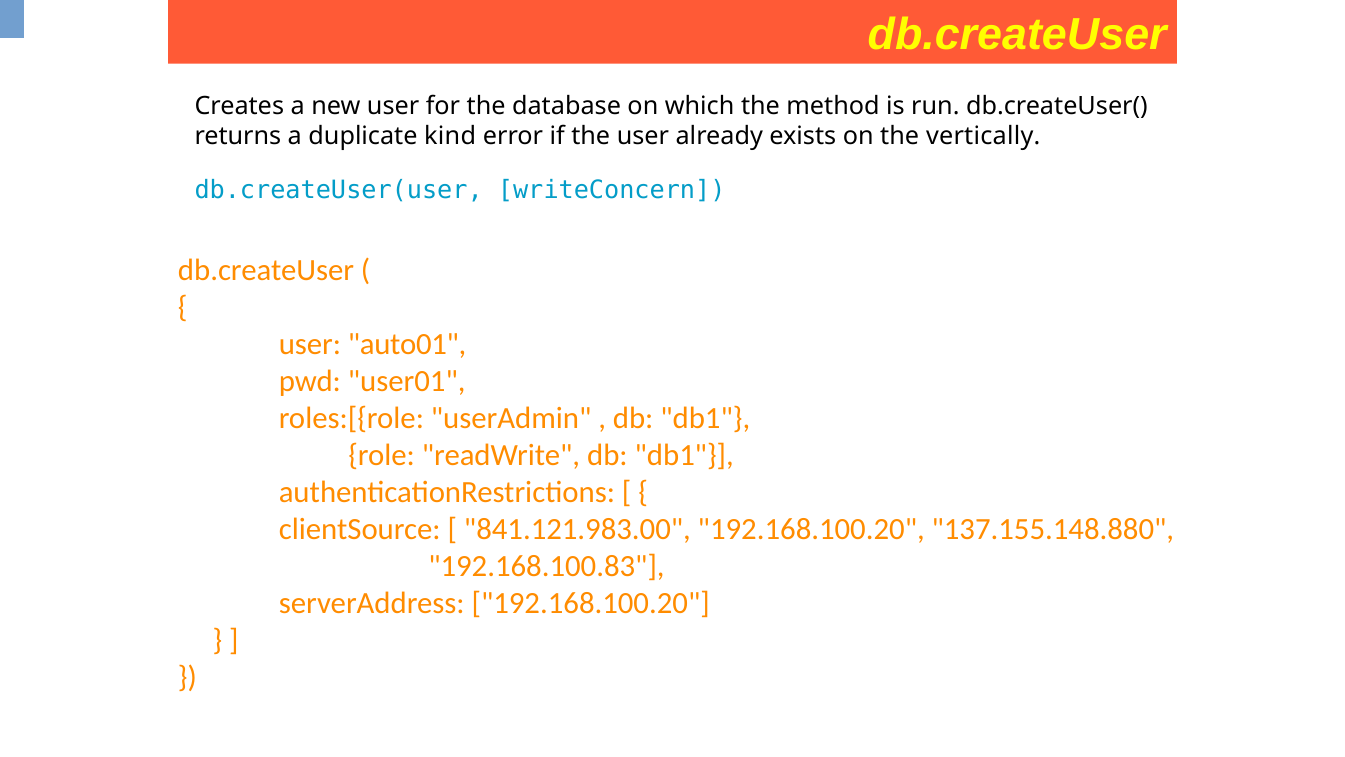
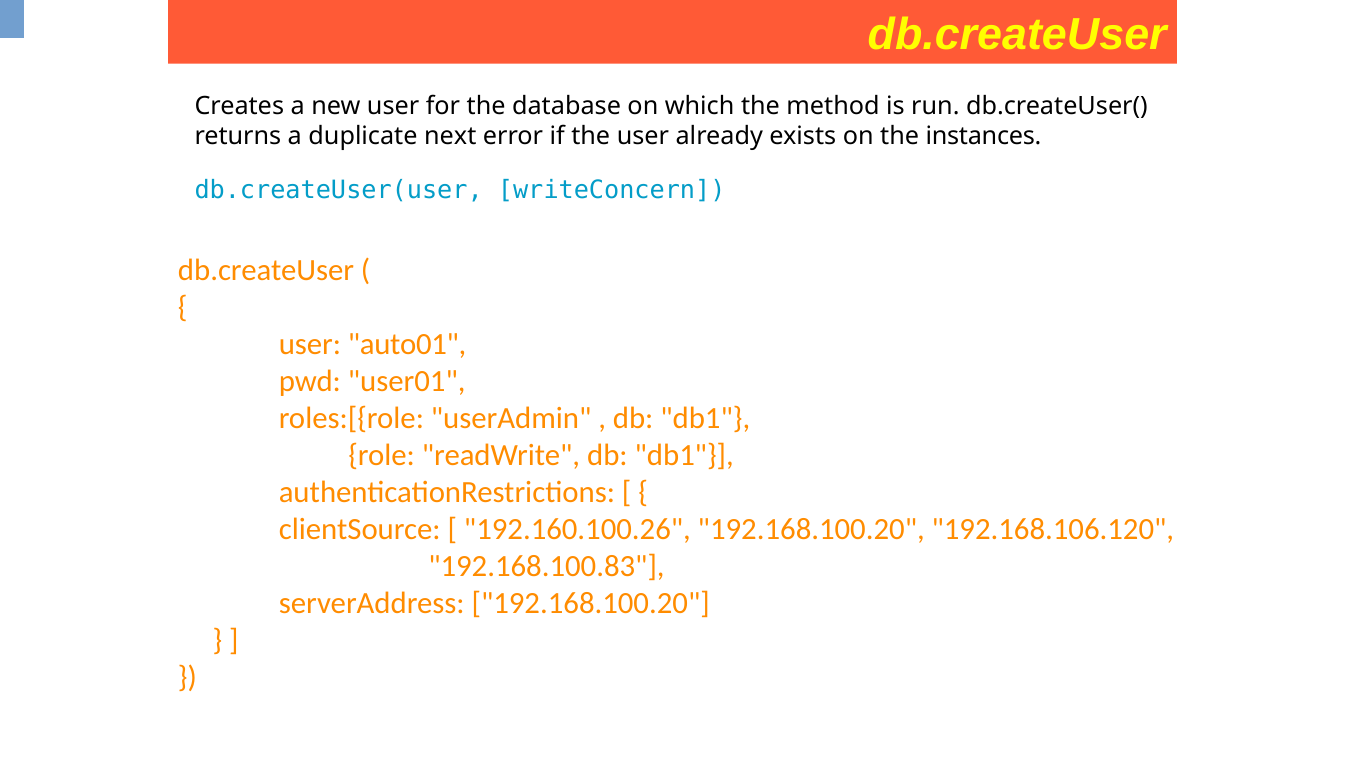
kind: kind -> next (450, 136)
vertically: vertically -> instances (984, 136)
841.121.983.00: 841.121.983.00 -> 192.160.100.26 (577, 529)
137.155.148.880: 137.155.148.880 -> 192.168.106.120 (1053, 529)
